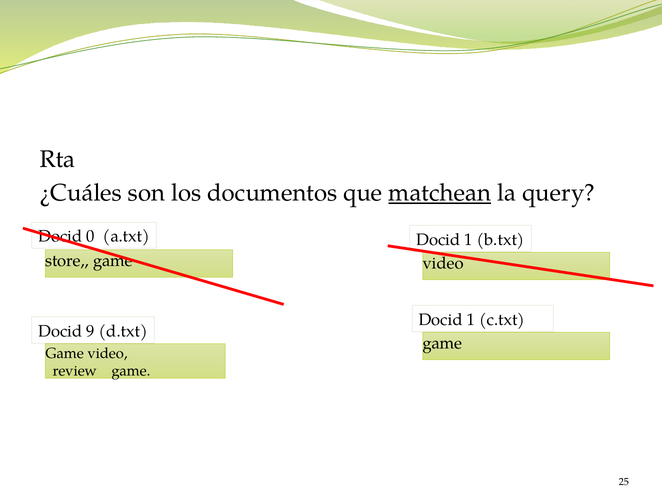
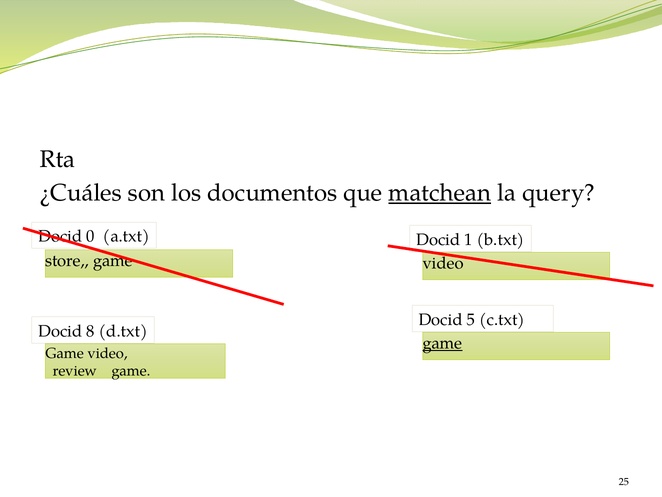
1: 1 -> 5 (471, 319)
9: 9 -> 8 (91, 331)
game underline: none -> present (442, 343)
